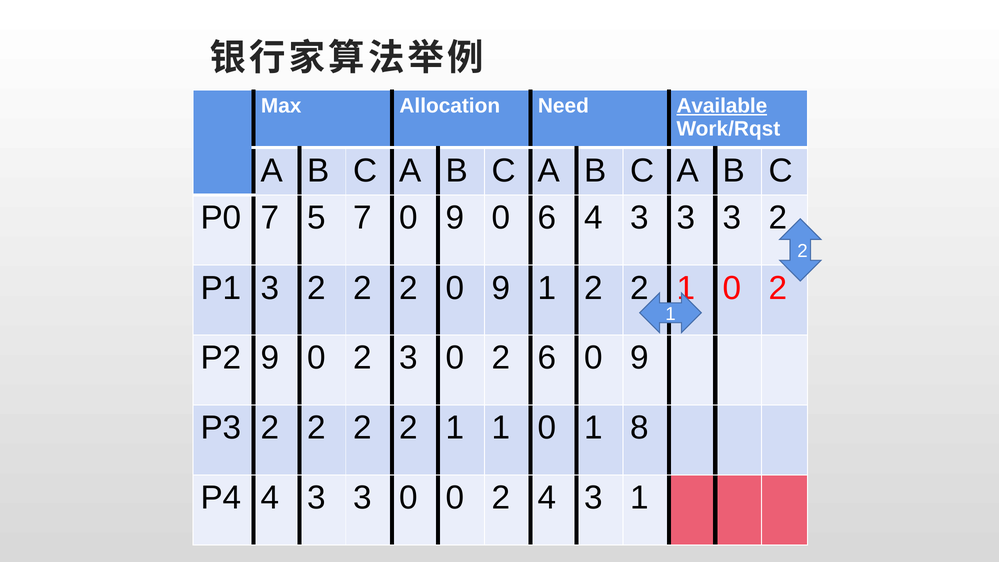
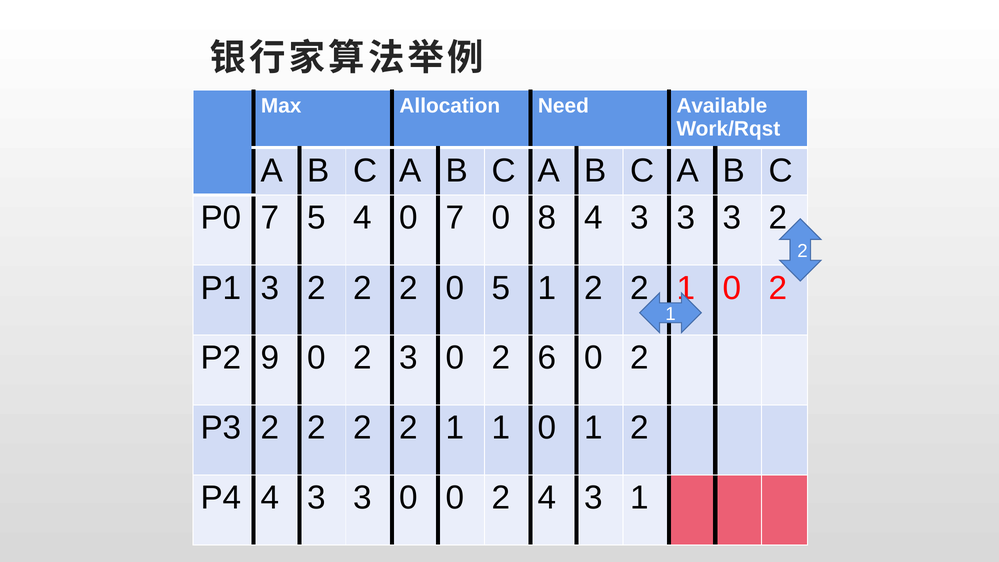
Available underline: present -> none (722, 106)
5 7: 7 -> 4 (363, 218)
9: 9 -> 7 (455, 218)
0 6: 6 -> 8 (547, 218)
2 0 9: 9 -> 5 (501, 288)
6 0 9: 9 -> 2 (640, 358)
0 1 8: 8 -> 2 (640, 428)
